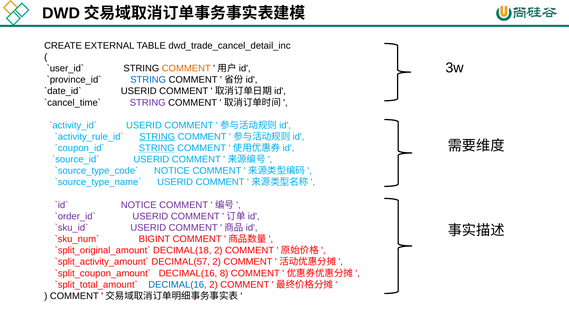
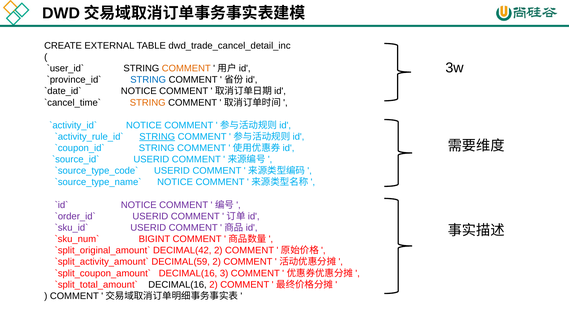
USERID: USERID -> NOTICE (139, 91)
STRING colour: purple -> orange (148, 103)
USERID: USERID -> NOTICE (144, 125)
STRING underline: present -> none (157, 148)
NOTICE: NOTICE -> USERID (172, 171)
USERID: USERID -> NOTICE (175, 182)
DECIMAL(18: DECIMAL(18 -> DECIMAL(42 (182, 251)
DECIMAL(57: DECIMAL(57 -> DECIMAL(59 (181, 262)
8: 8 -> 3 (224, 273)
DECIMAL(16 colour: blue -> black (177, 285)
